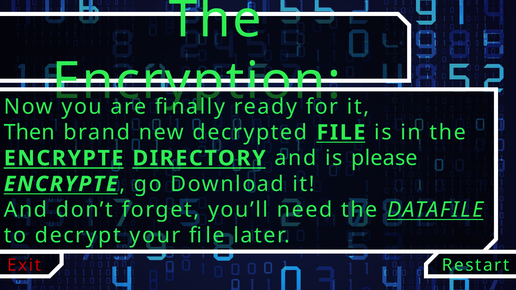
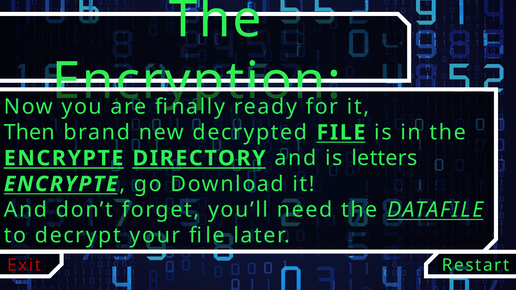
please: please -> letters (384, 158)
